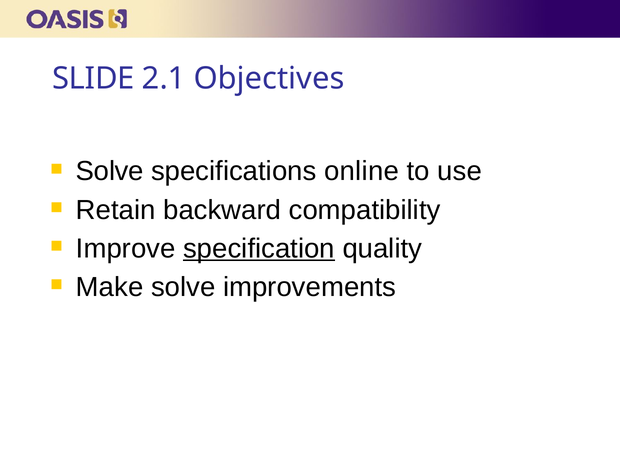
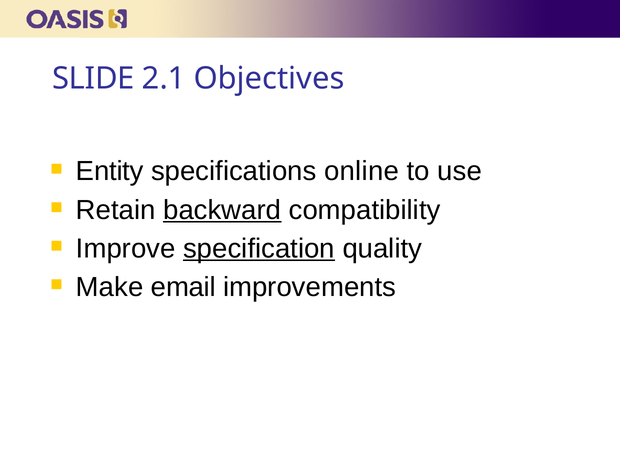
Solve: Solve -> Entity (110, 171)
backward underline: none -> present (222, 210)
Make solve: solve -> email (183, 287)
